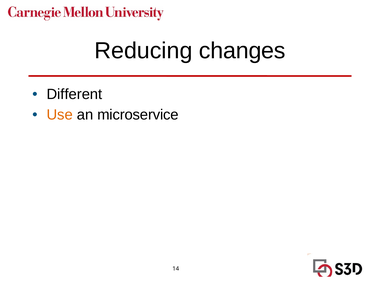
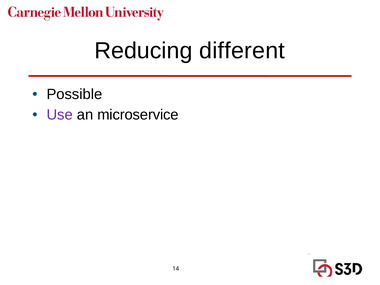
changes: changes -> different (242, 51)
Different: Different -> Possible (74, 94)
Use colour: orange -> purple (60, 115)
